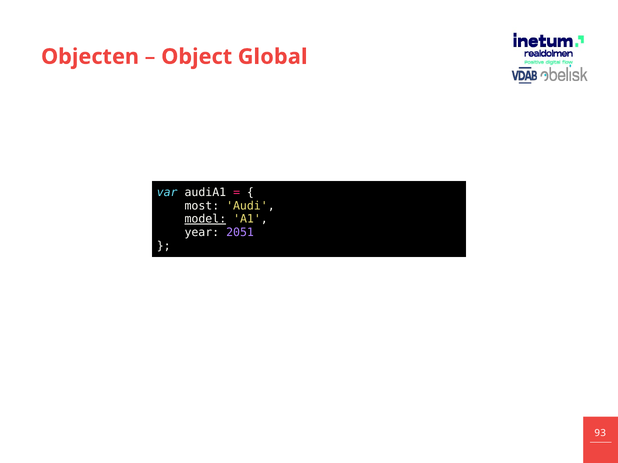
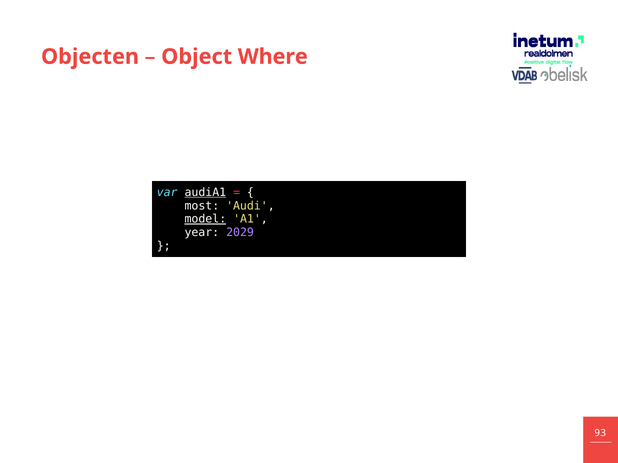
Global: Global -> Where (273, 57)
audiA1 underline: none -> present (205, 193)
2051: 2051 -> 2029 (240, 233)
